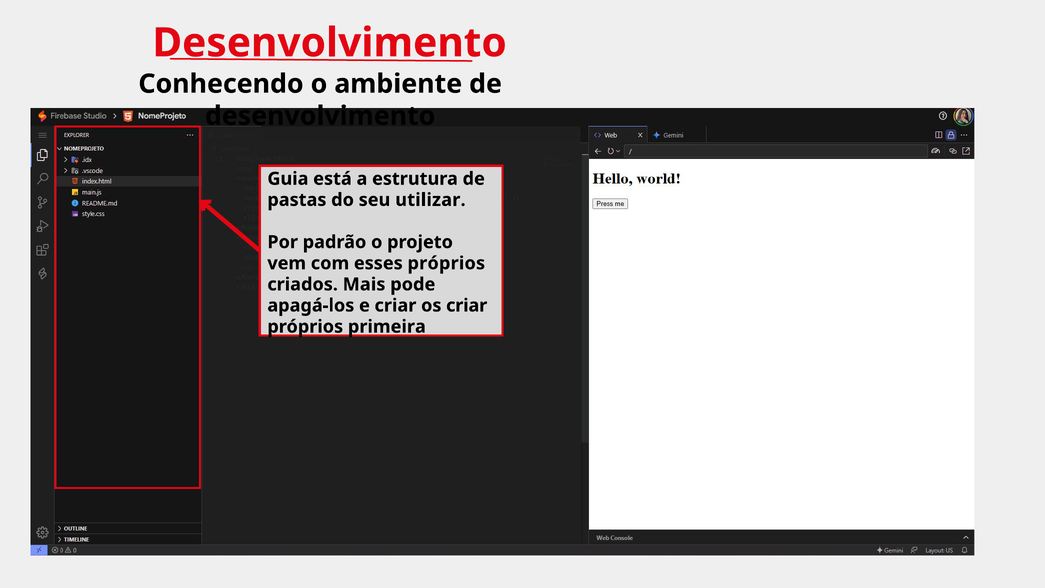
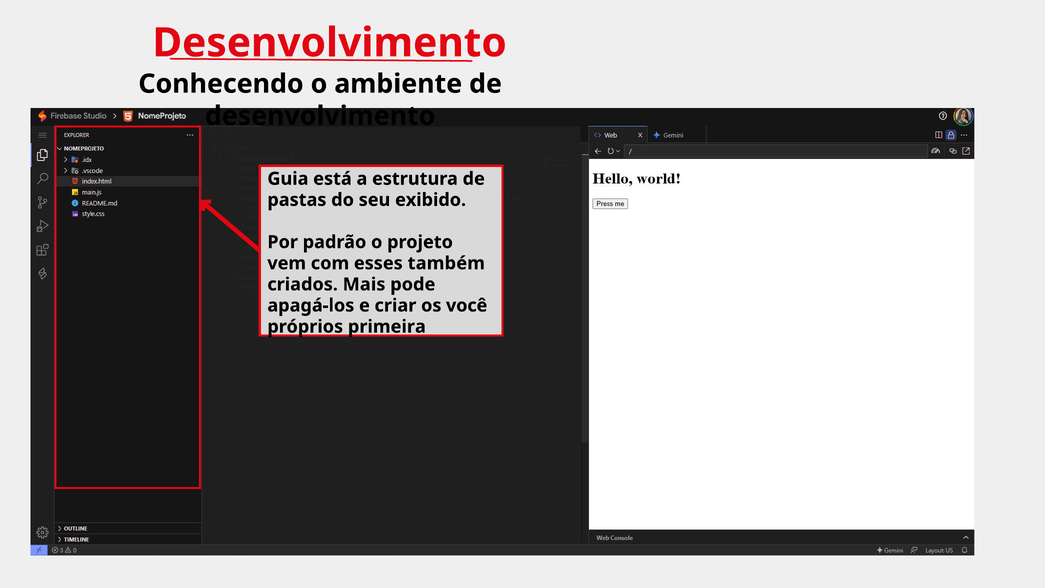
utilizar: utilizar -> exibido (431, 200)
esses próprios: próprios -> também (446, 263)
os criar: criar -> você (467, 305)
